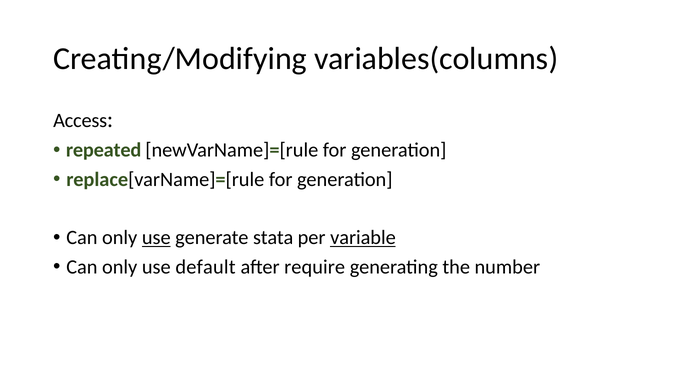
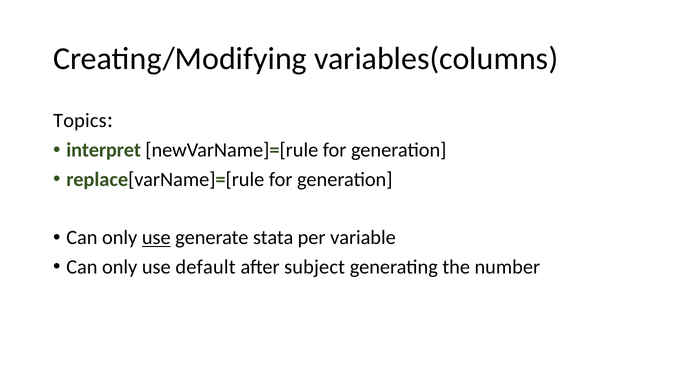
Access: Access -> Topics (80, 121)
repeated: repeated -> interpret (104, 150)
variable underline: present -> none (363, 238)
require: require -> subject (315, 267)
